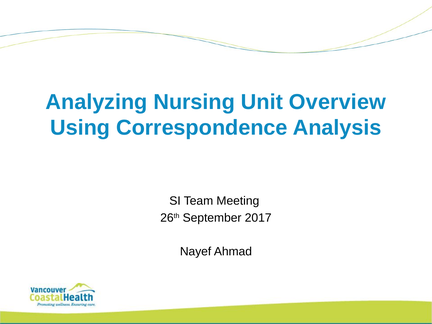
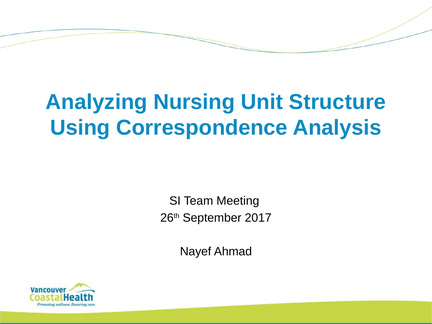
Overview: Overview -> Structure (337, 102)
